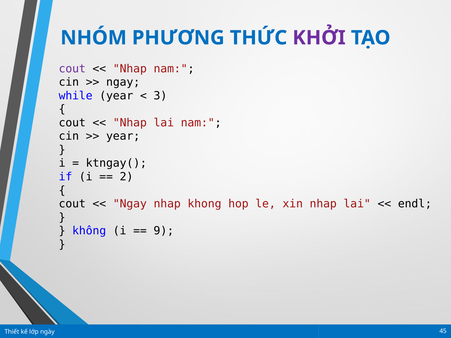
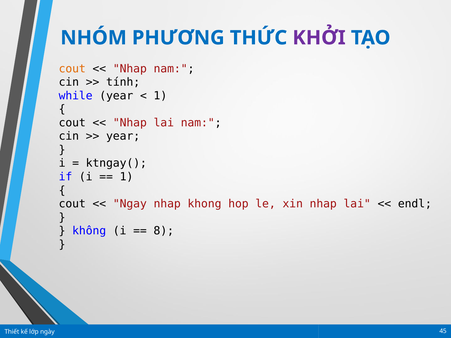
cout colour: purple -> orange (72, 69)
ngay: ngay -> tính (123, 82)
3: 3 -> 1 (160, 96)
2: 2 -> 1 (126, 177)
9: 9 -> 8 (164, 231)
